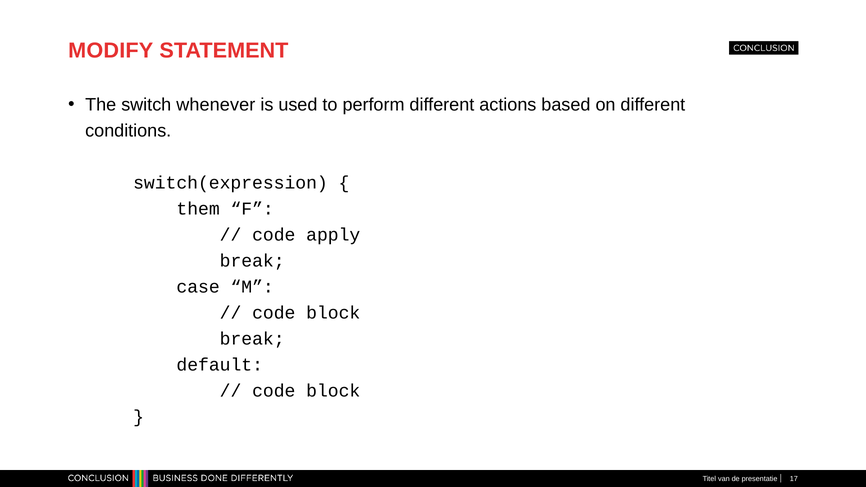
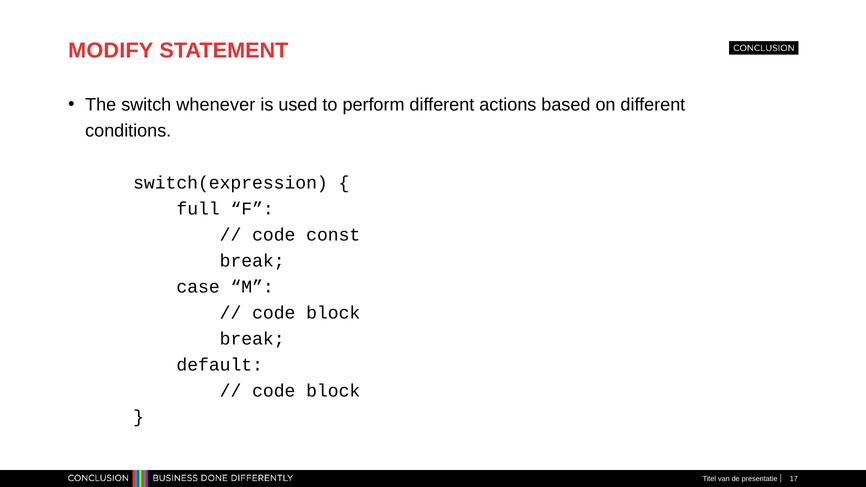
them: them -> full (198, 209)
apply: apply -> const (333, 235)
